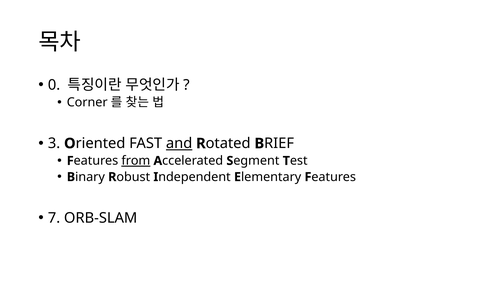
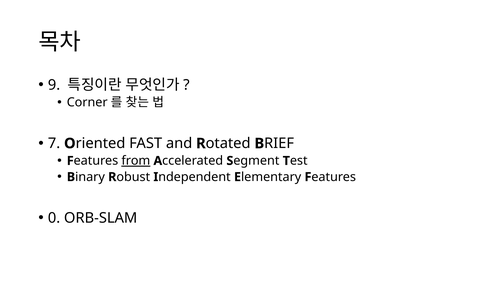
0: 0 -> 9 (54, 85)
3: 3 -> 7 (54, 144)
and underline: present -> none (179, 144)
7: 7 -> 0 (54, 218)
